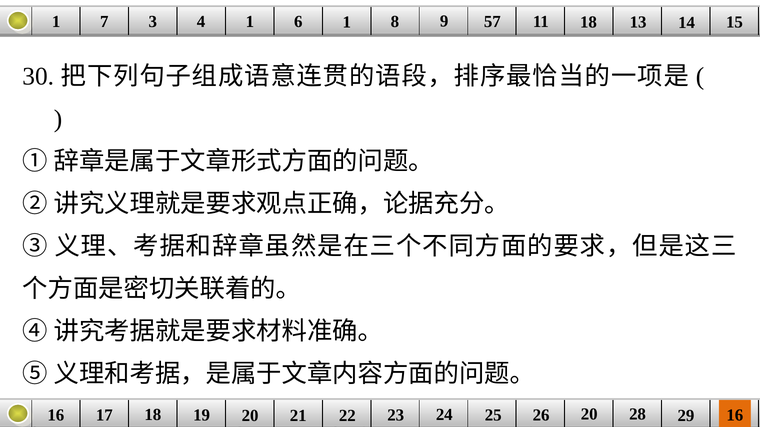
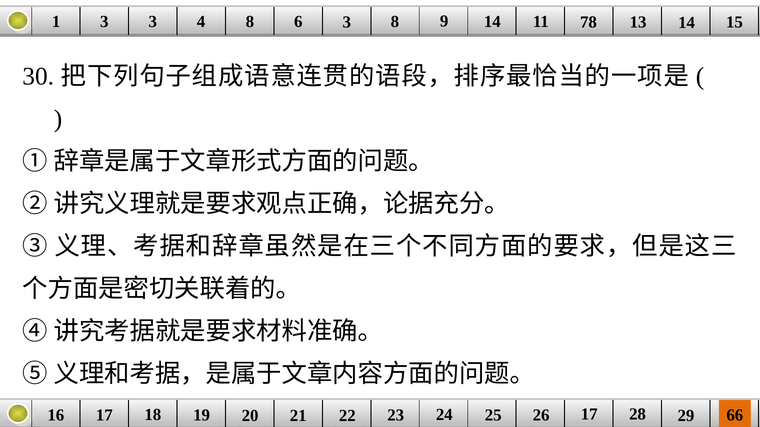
1 7: 7 -> 3 (104, 22)
4 1: 1 -> 8 (250, 22)
6 1: 1 -> 3 (347, 22)
9 57: 57 -> 14 (492, 22)
11 18: 18 -> 78 (588, 22)
16: 16 -> 66 (735, 415)
20: 20 -> 17 (589, 415)
